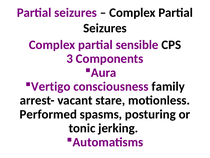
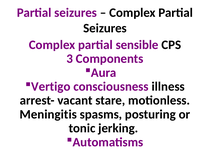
family: family -> illness (168, 86)
Performed: Performed -> Meningitis (48, 114)
